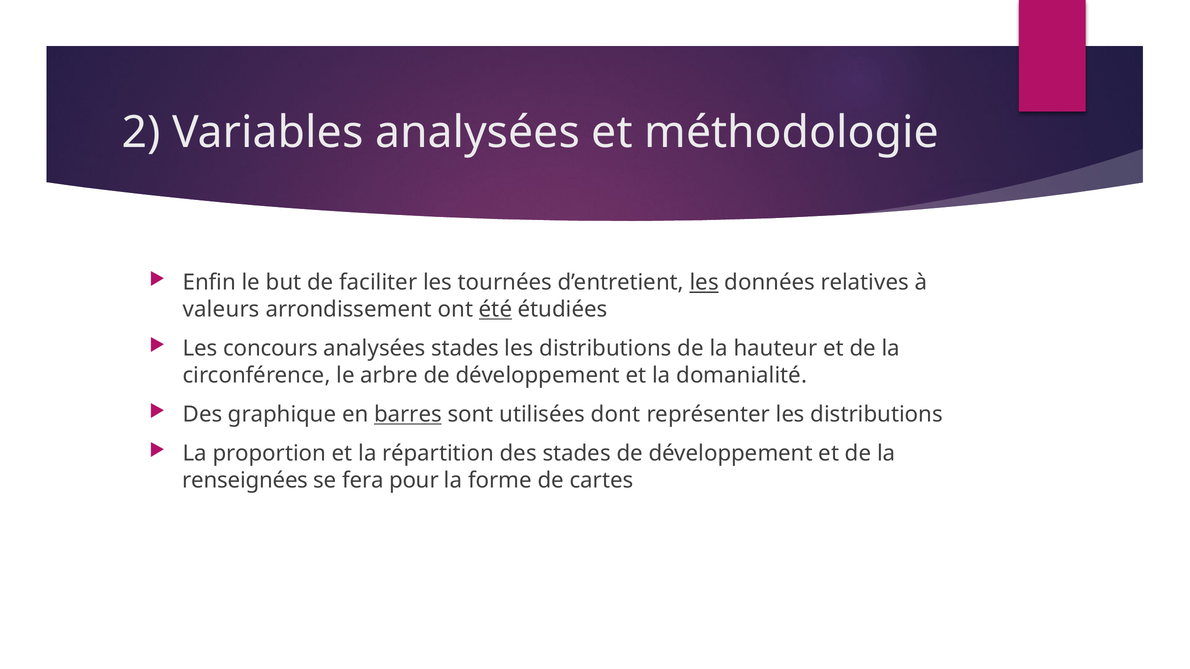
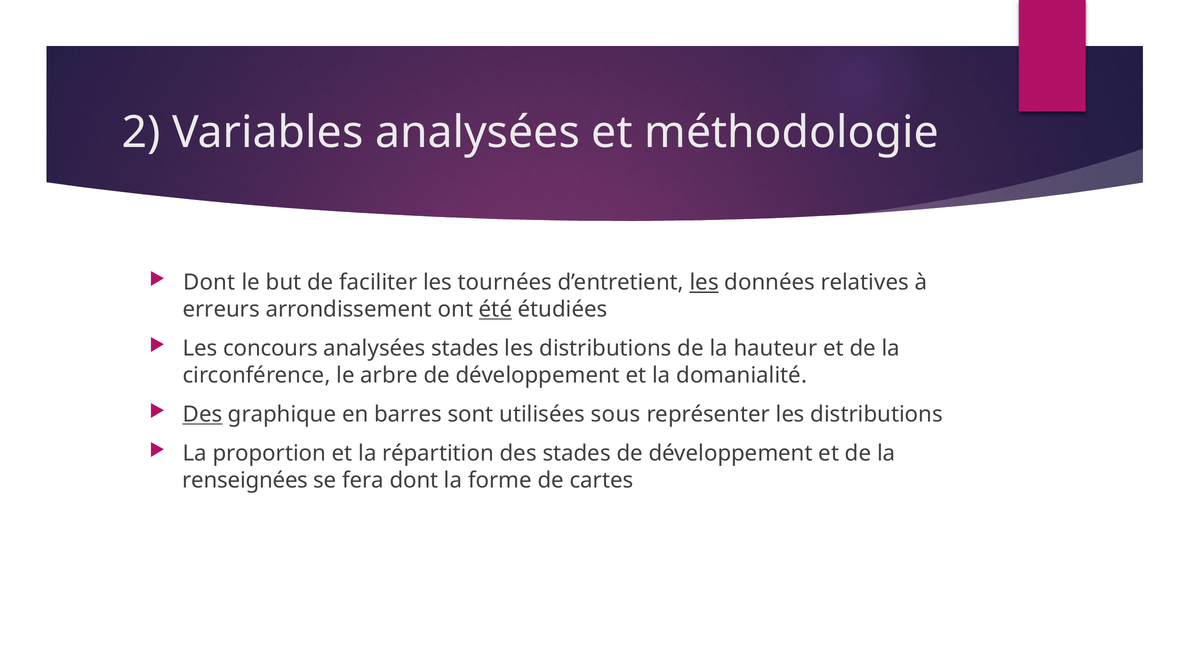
Enfin: Enfin -> Dont (209, 283)
valeurs: valeurs -> erreurs (221, 310)
Des underline: none -> present (203, 415)
barres underline: present -> none (408, 415)
dont: dont -> sous (616, 415)
fera pour: pour -> dont (414, 481)
